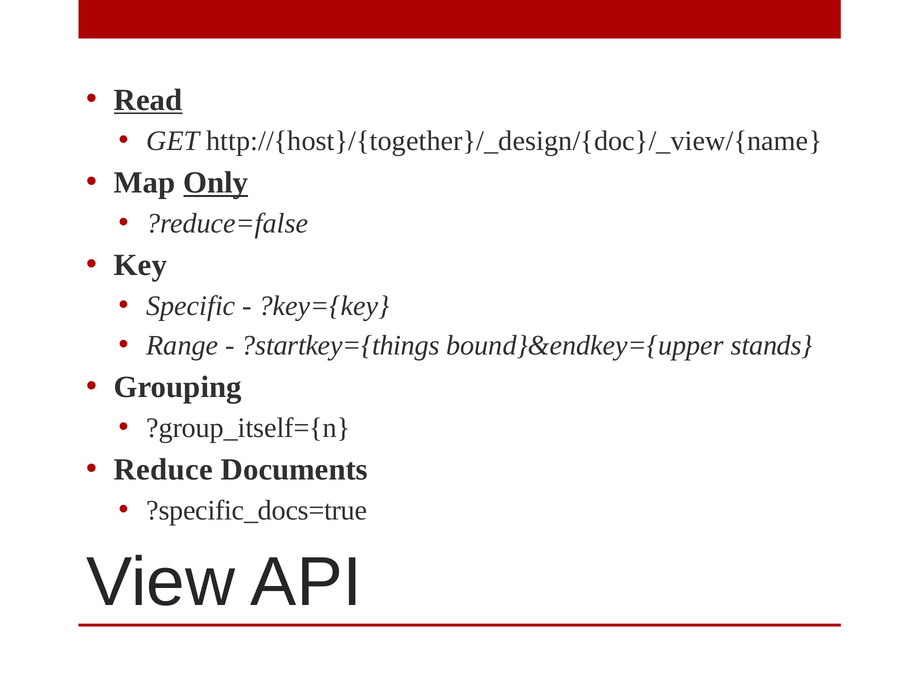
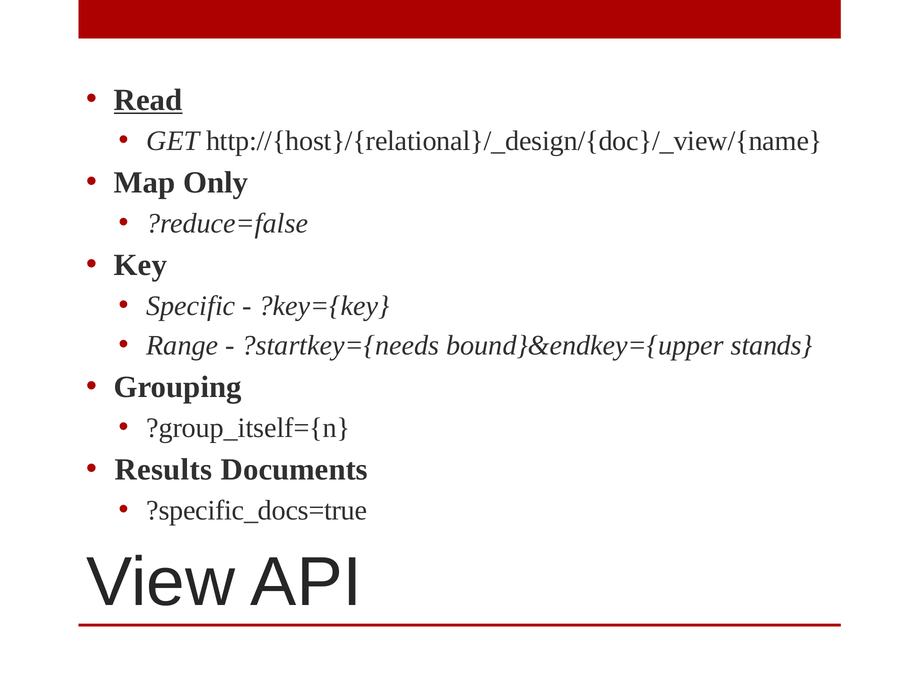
http://{host}/{together}/_design/{doc}/_view/{name: http://{host}/{together}/_design/{doc}/_view/{name -> http://{host}/{relational}/_design/{doc}/_view/{name (514, 141)
Only underline: present -> none (216, 183)
?startkey={things: ?startkey={things -> ?startkey={needs (340, 345)
Reduce: Reduce -> Results (163, 470)
